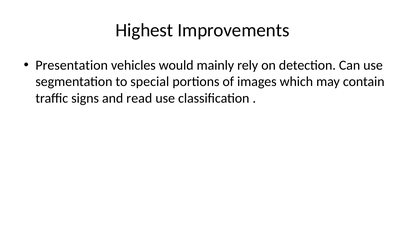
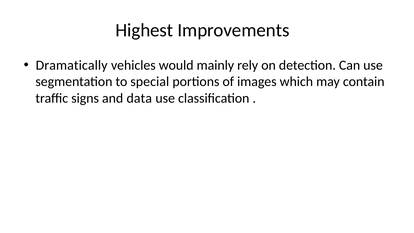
Presentation: Presentation -> Dramatically (72, 65)
read: read -> data (139, 98)
